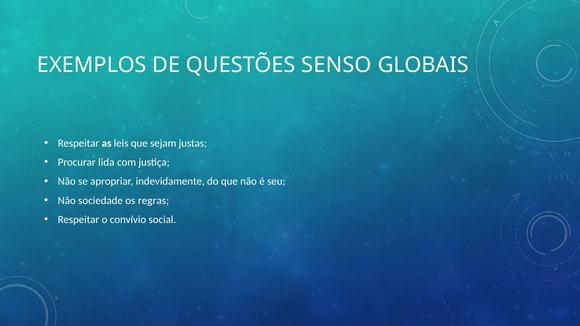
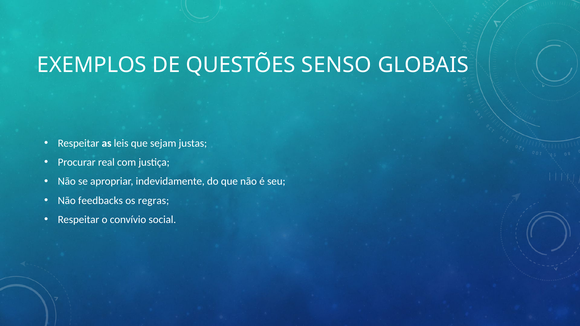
lida: lida -> real (106, 162)
sociedade: sociedade -> feedbacks (101, 201)
